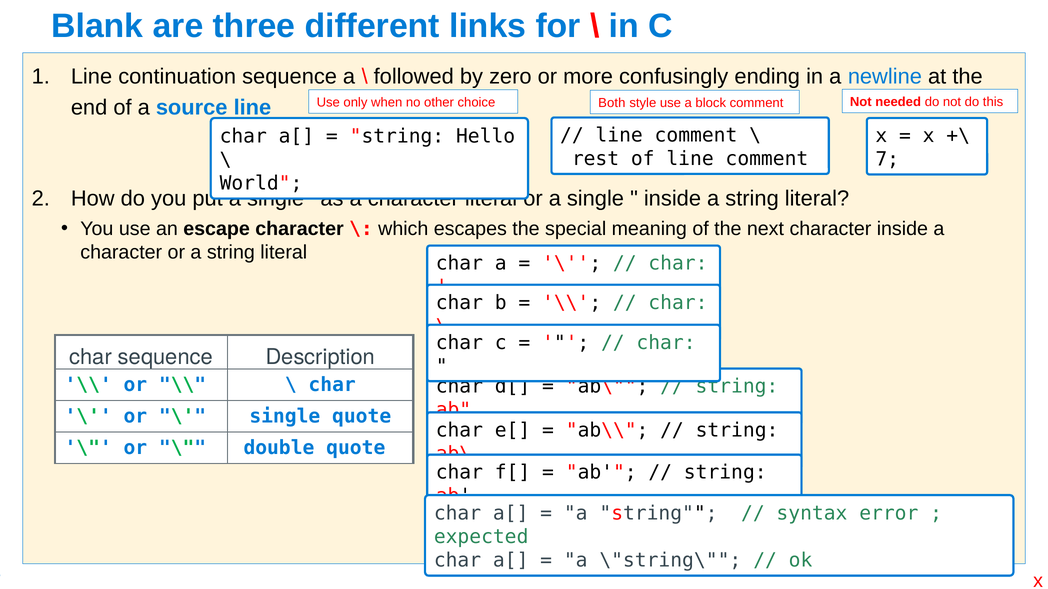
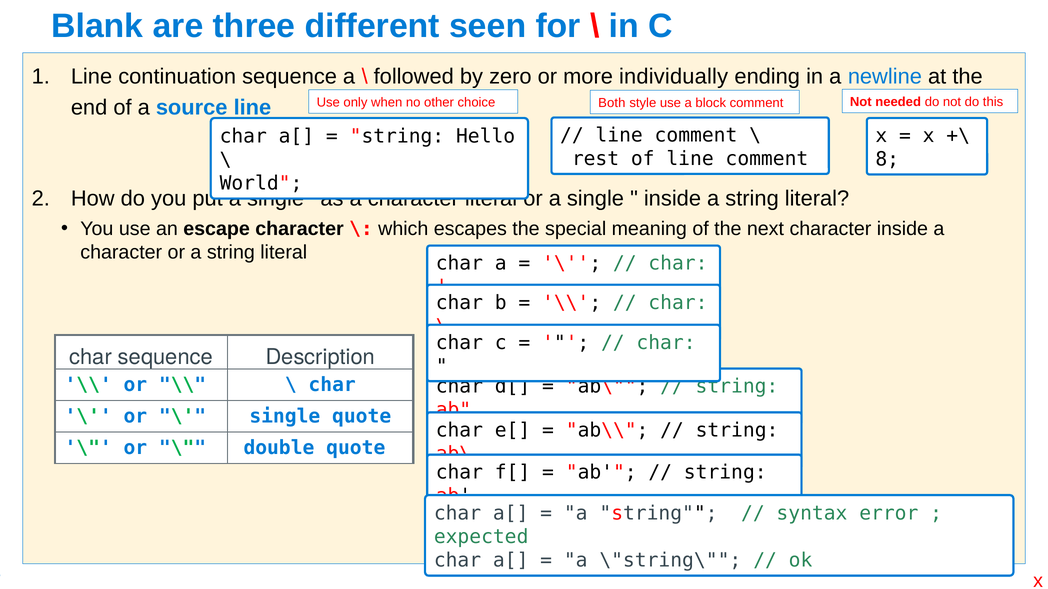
links: links -> seen (488, 26)
confusingly: confusingly -> individually (674, 76)
7: 7 -> 8 (887, 160)
